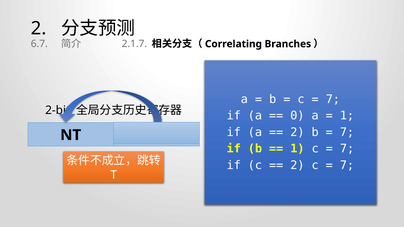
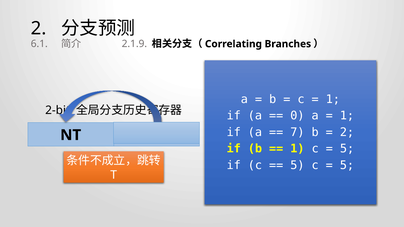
6.7: 6.7 -> 6.1 (39, 44)
2.1.7: 2.1.7 -> 2.1.9 (134, 44)
7: 7 -> 1 (333, 99)
2: 2 -> 7 (297, 132)
7: 7 -> 2 (347, 132)
7: 7 -> 5 (347, 149)
2: 2 -> 5 (297, 165)
7: 7 -> 5 (347, 165)
